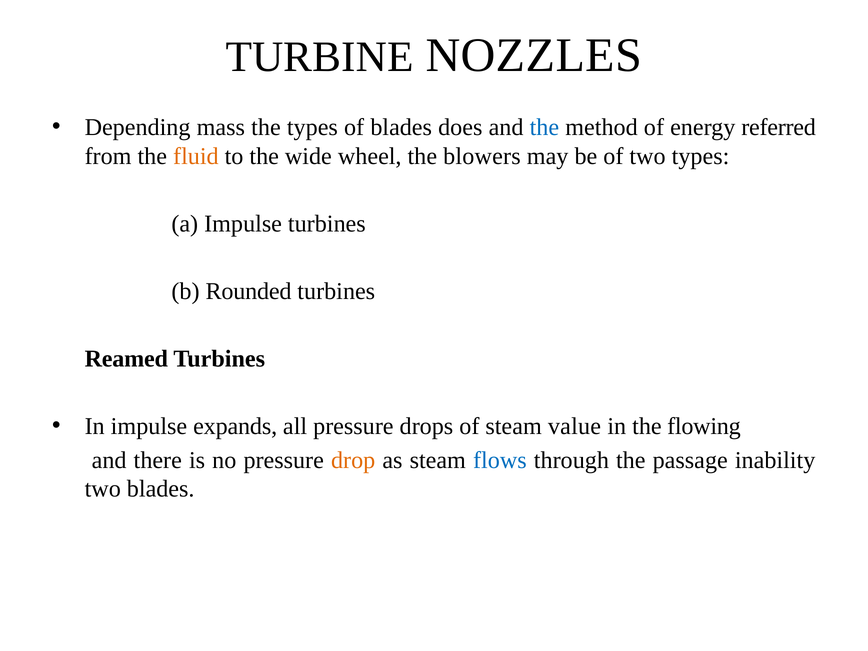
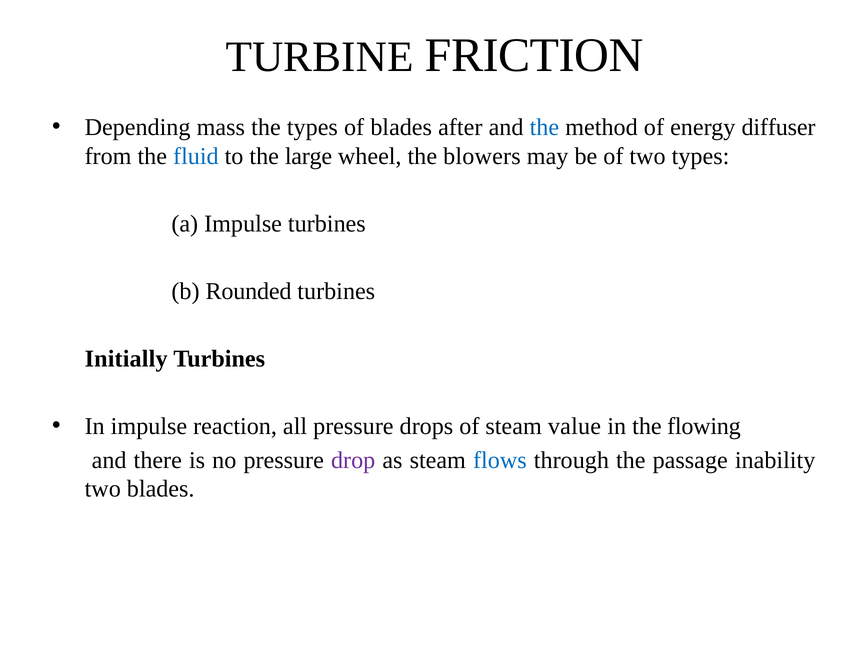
NOZZLES: NOZZLES -> FRICTION (534, 55)
does: does -> after (460, 127)
referred: referred -> diffuser (779, 127)
fluid colour: orange -> blue (196, 156)
wide: wide -> large (308, 156)
Reamed: Reamed -> Initially (126, 359)
expands: expands -> reaction (235, 426)
drop colour: orange -> purple (353, 460)
